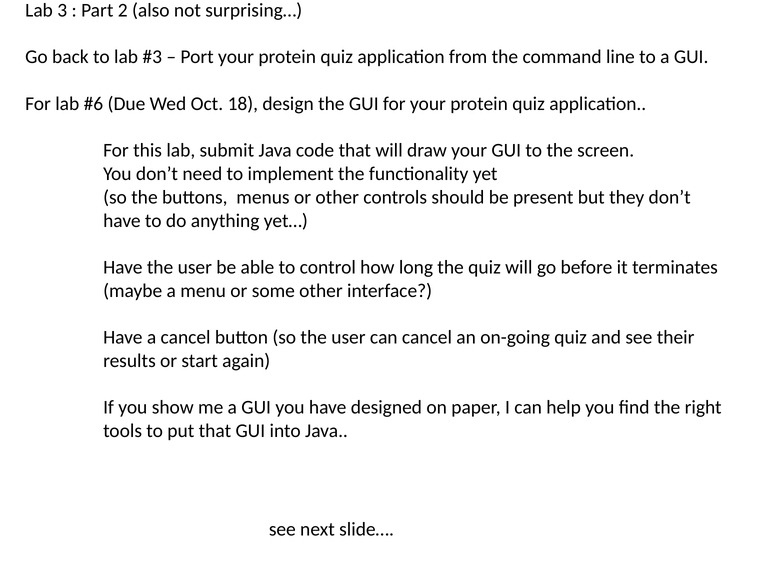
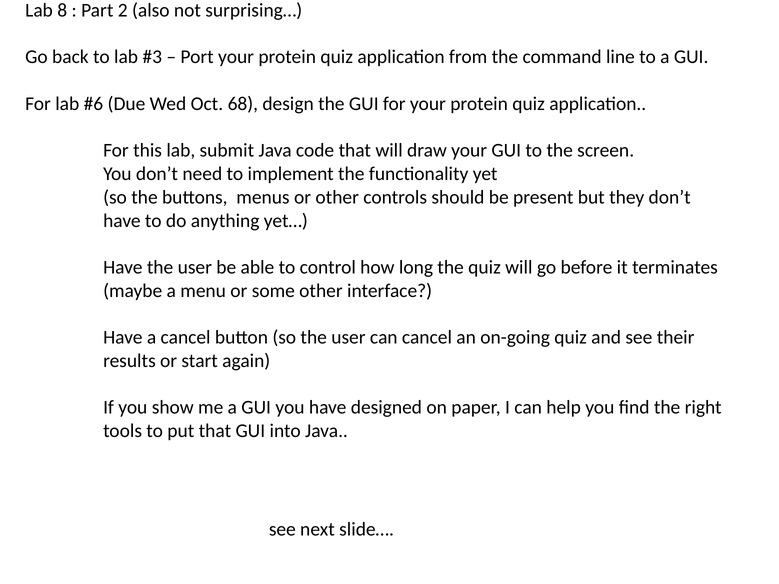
3: 3 -> 8 (62, 10)
18: 18 -> 68 (243, 104)
